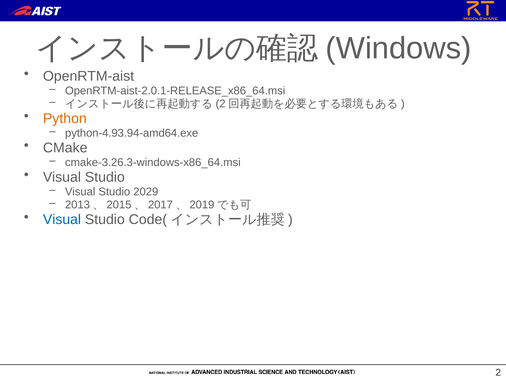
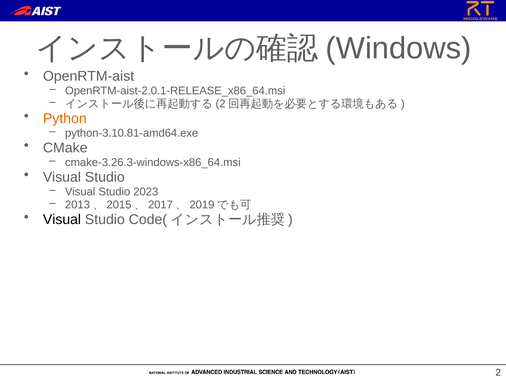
python-4.93.94-amd64.exe: python-4.93.94-amd64.exe -> python-3.10.81-amd64.exe (132, 133)
2029: 2029 -> 2023 (146, 192)
Visual colour: blue -> black (62, 220)
